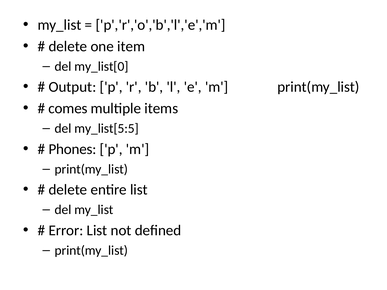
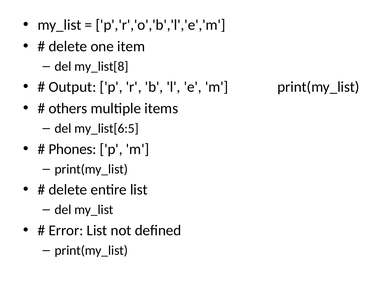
my_list[0: my_list[0 -> my_list[8 (101, 66)
comes: comes -> others (68, 109)
my_list[5:5: my_list[5:5 -> my_list[6:5 (107, 129)
